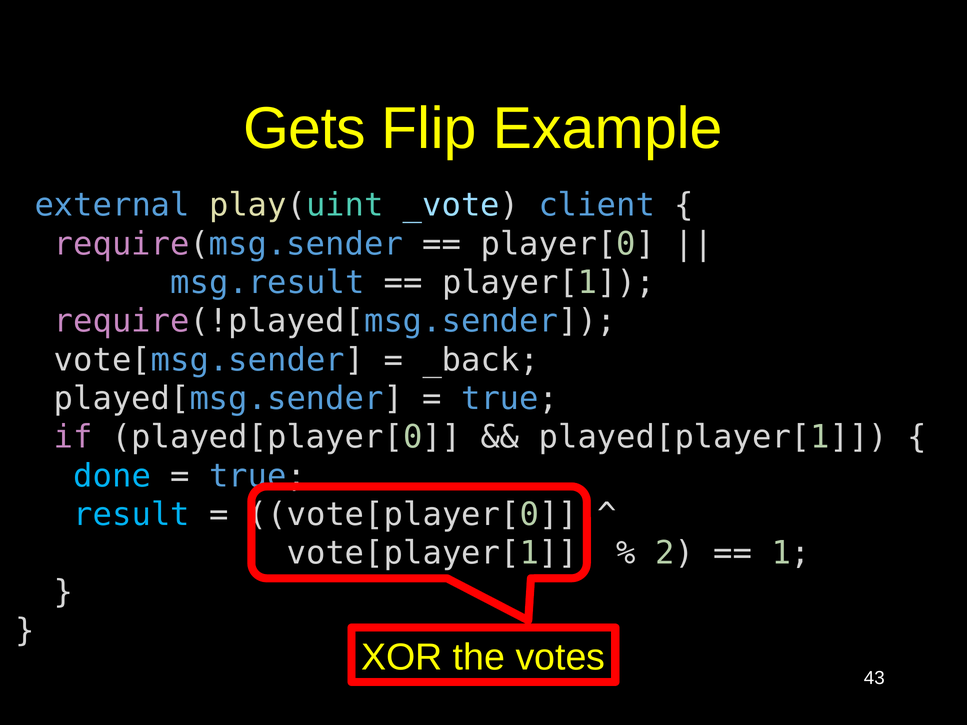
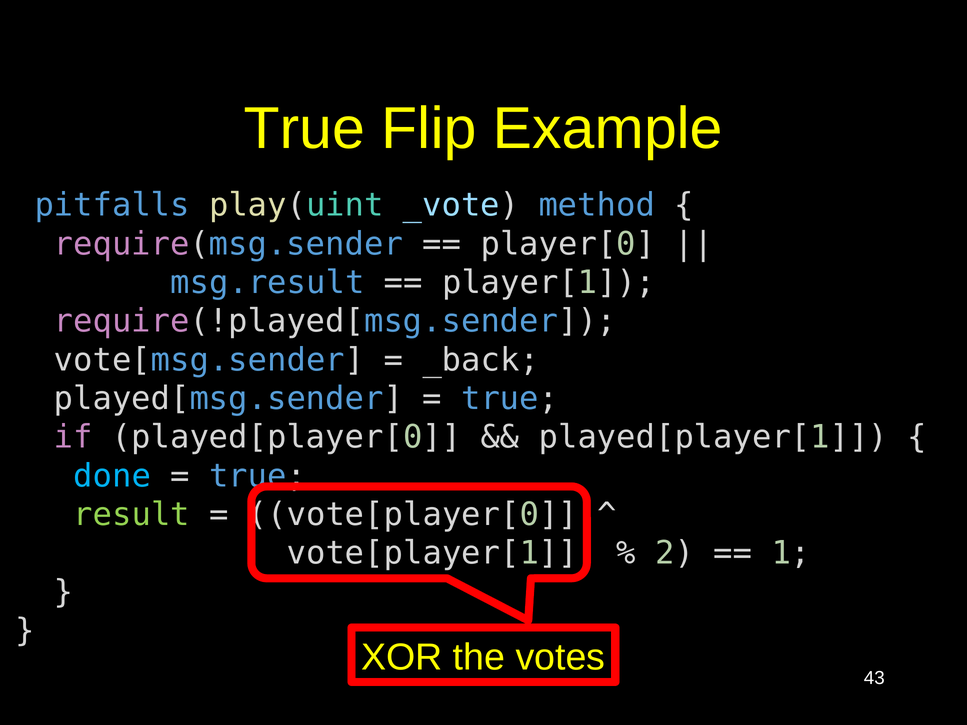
Gets: Gets -> True (304, 129)
external: external -> pitfalls (112, 205)
client: client -> method (597, 205)
result colour: light blue -> light green (132, 515)
